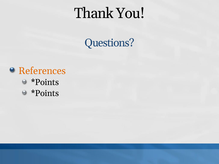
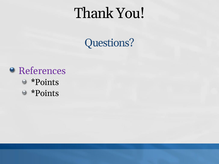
References colour: orange -> purple (42, 71)
